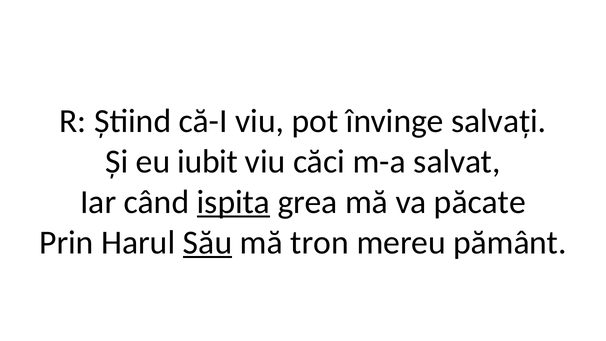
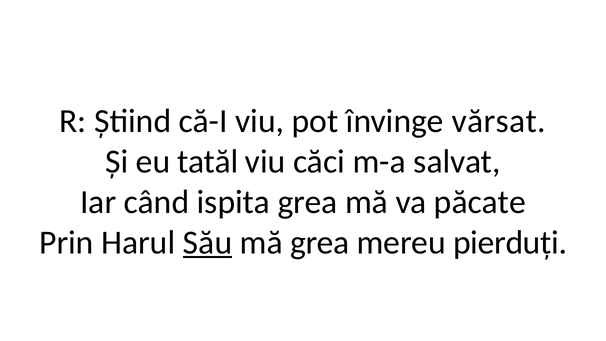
salvați: salvați -> vărsat (499, 121)
iubit: iubit -> tatăl (208, 162)
ispita underline: present -> none (233, 202)
mă tron: tron -> grea (320, 242)
pământ: pământ -> pierduți (510, 242)
